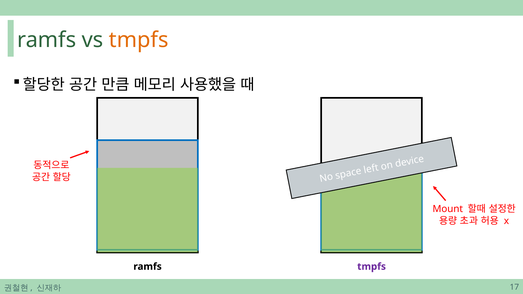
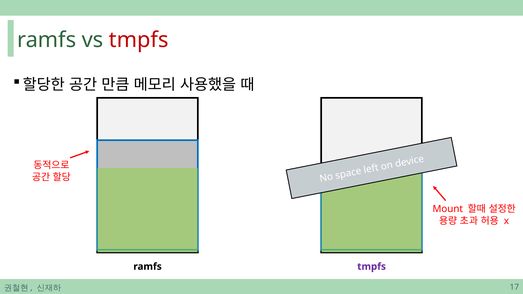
tmpfs colour: orange -> red (139, 40)
